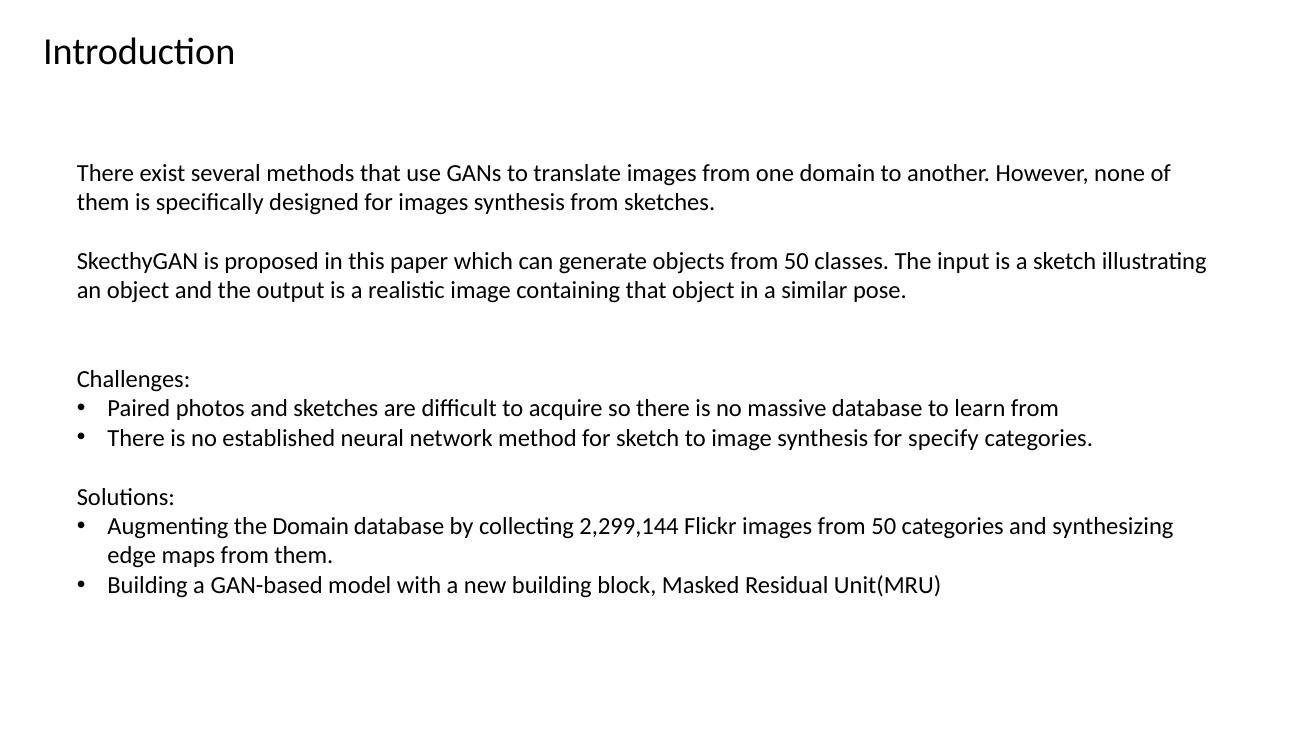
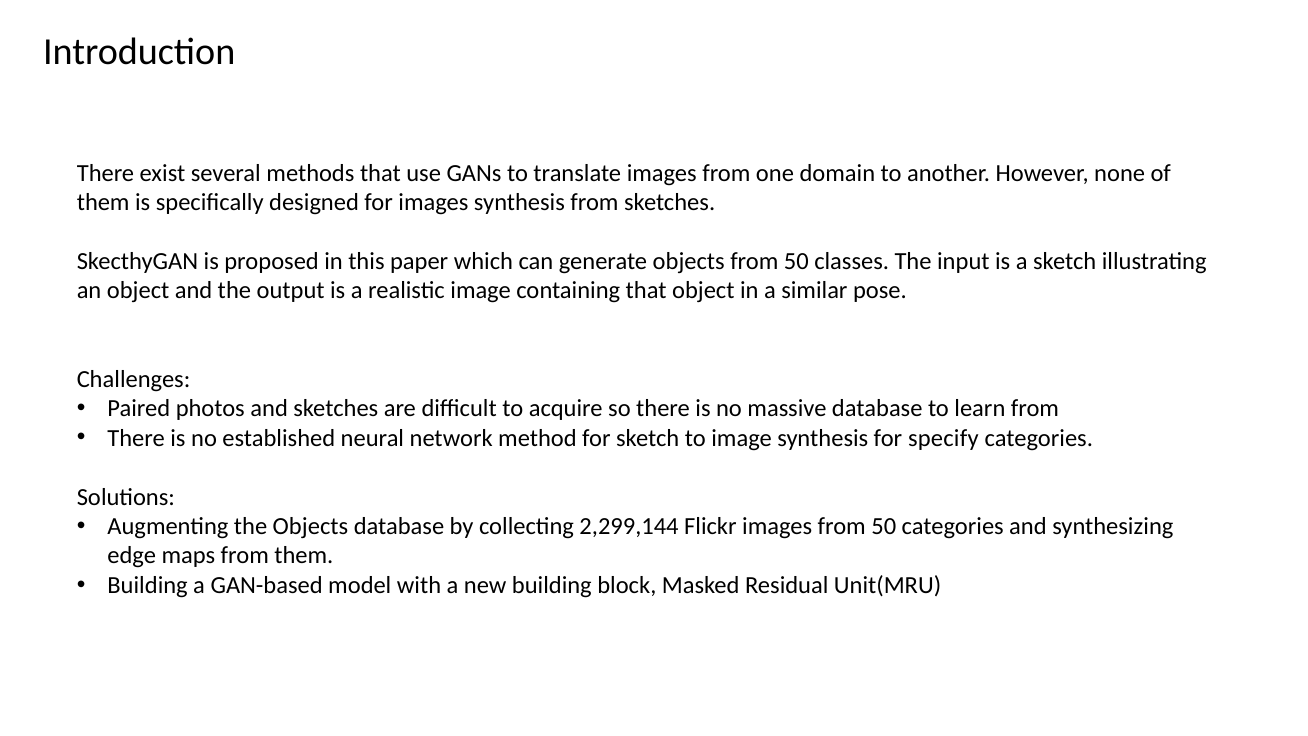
the Domain: Domain -> Objects (310, 526)
